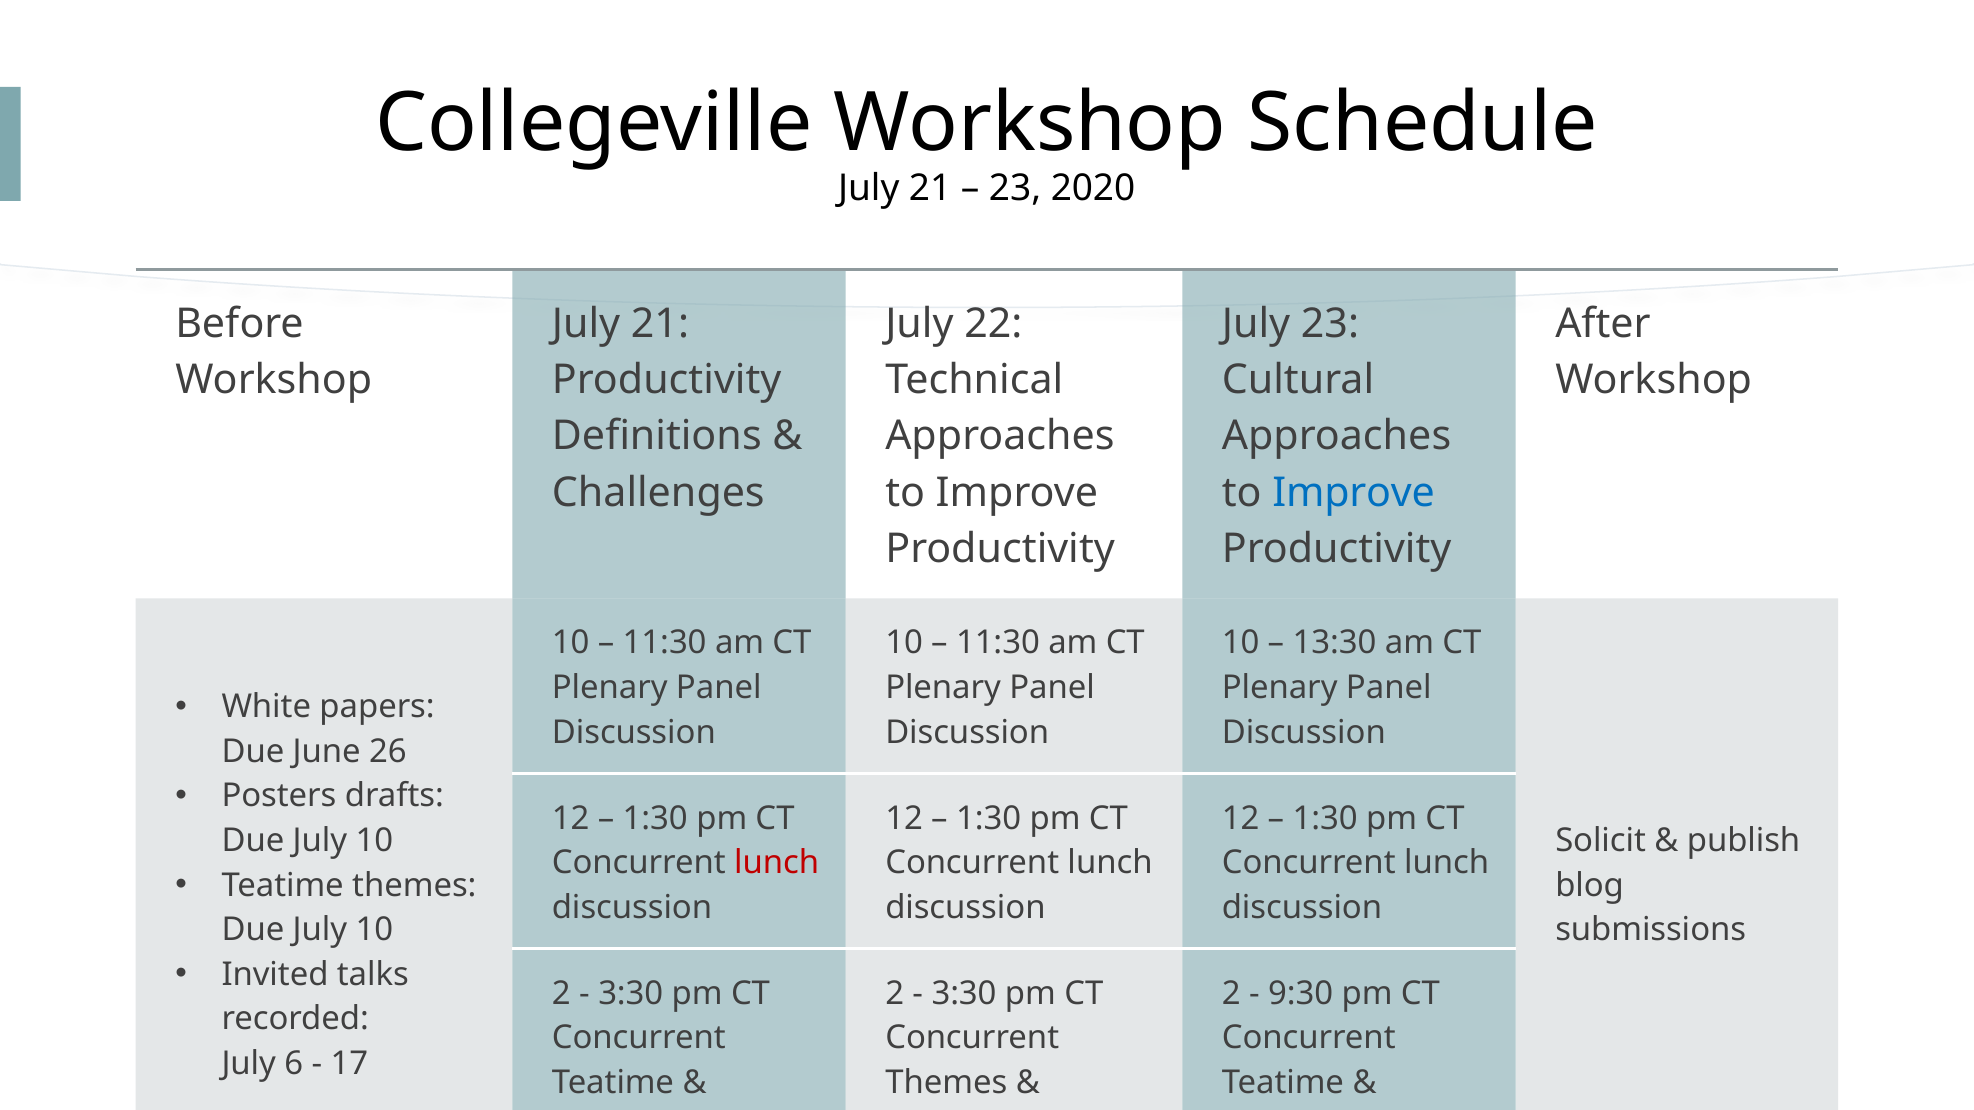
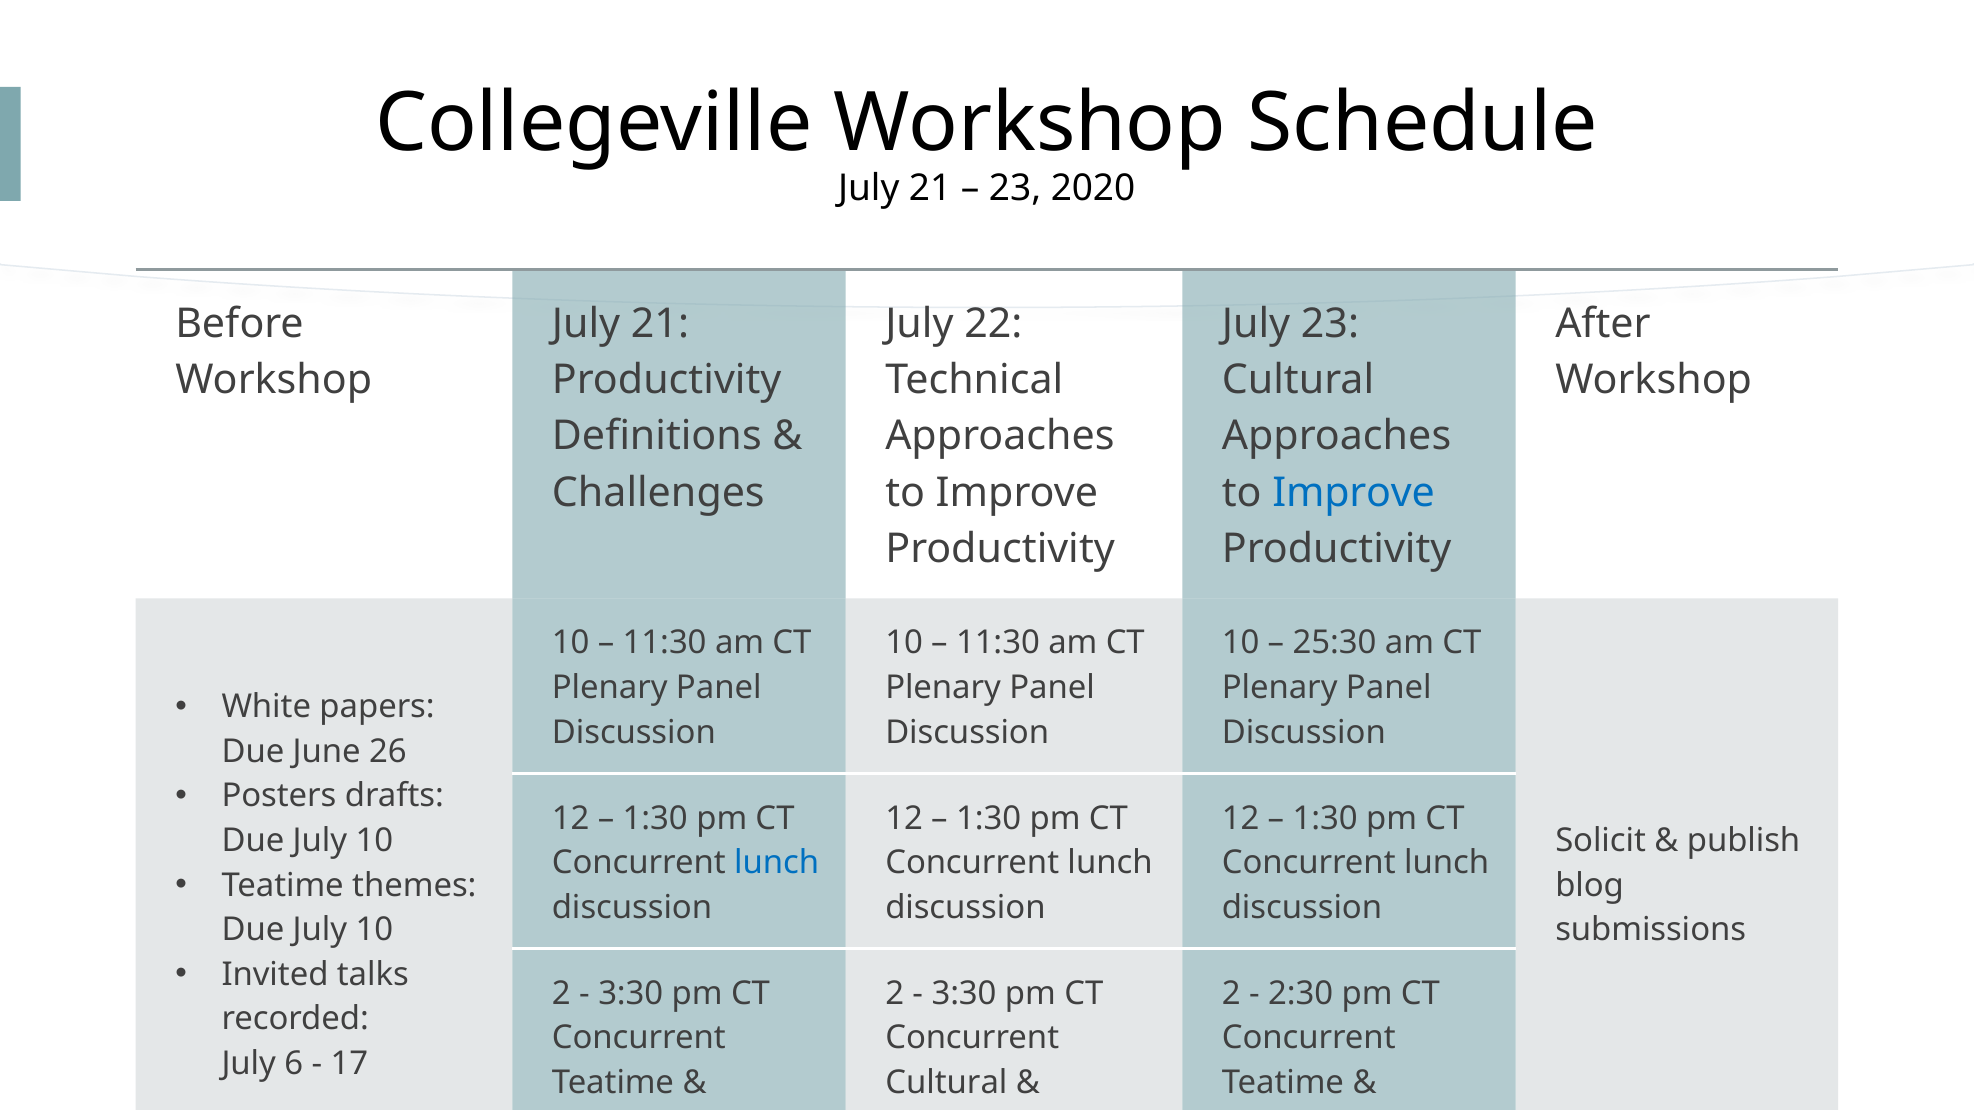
13:30: 13:30 -> 25:30 (1335, 643)
lunch colour: red -> blue (777, 863)
9:30: 9:30 -> 2:30 (1301, 994)
Themes: Themes -> Cultural (946, 1083)
